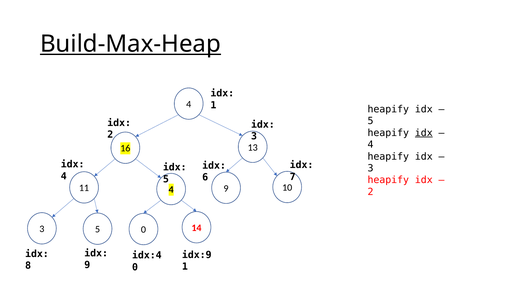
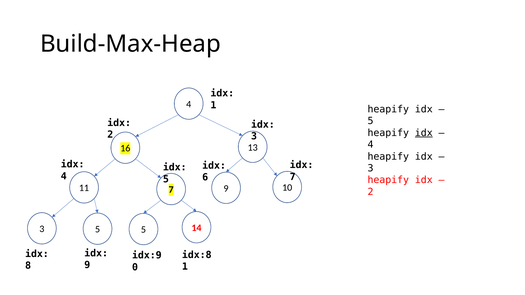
Build-Max-Heap underline: present -> none (130, 44)
11 4: 4 -> 7 (171, 190)
5 0: 0 -> 5 (143, 230)
idx:9: idx:9 -> idx:8 (197, 255)
idx:4: idx:4 -> idx:9 (147, 256)
